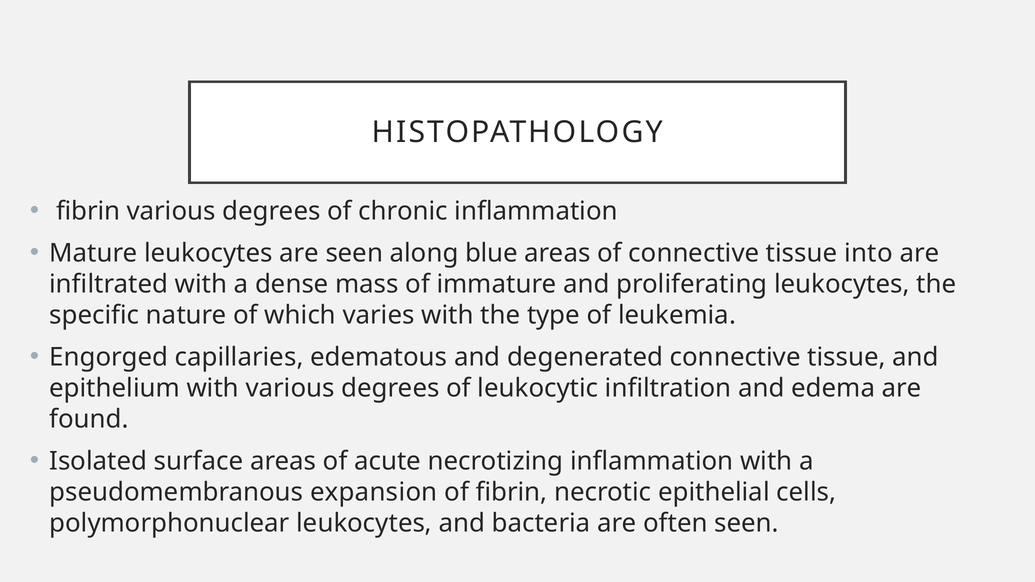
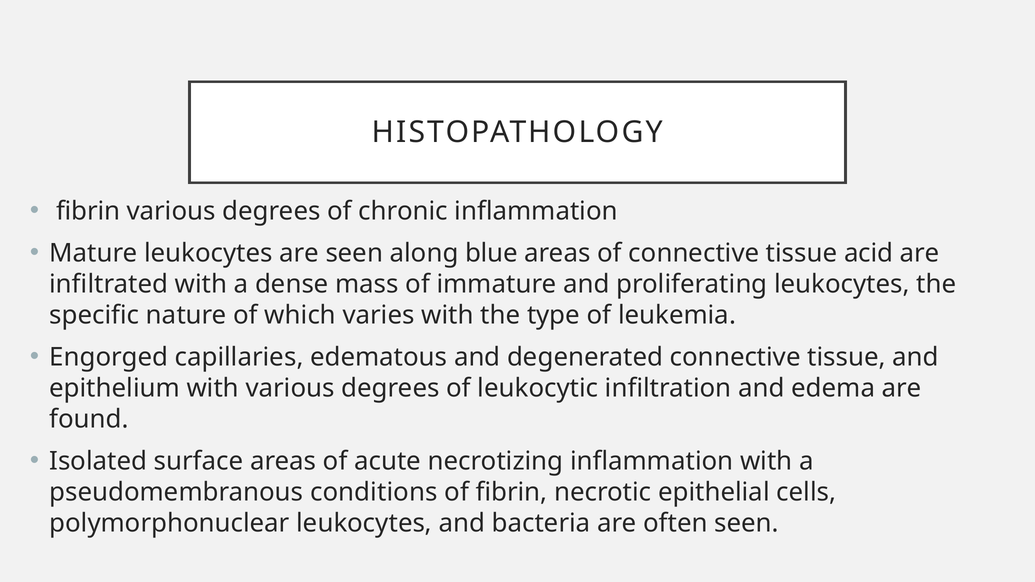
into: into -> acid (869, 253)
expansion: expansion -> conditions (374, 492)
